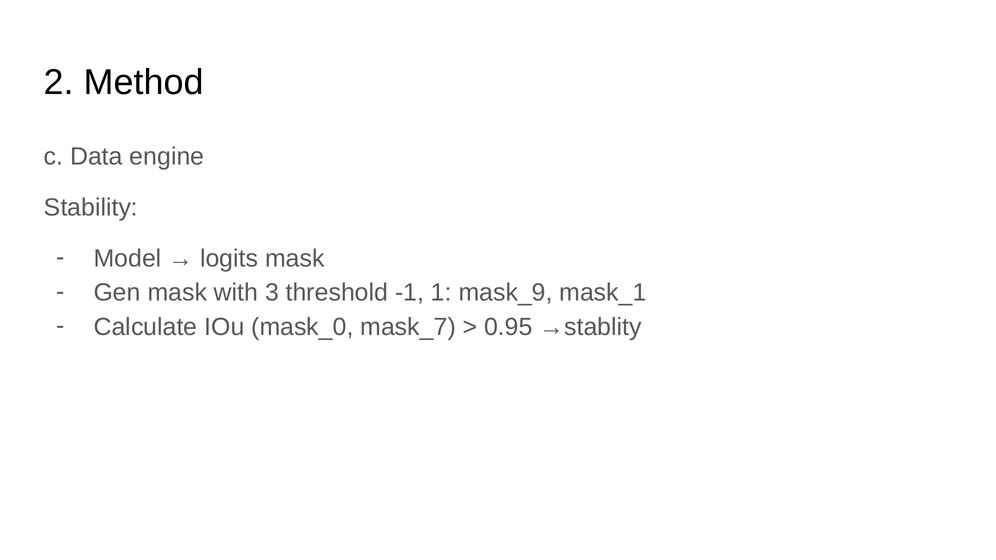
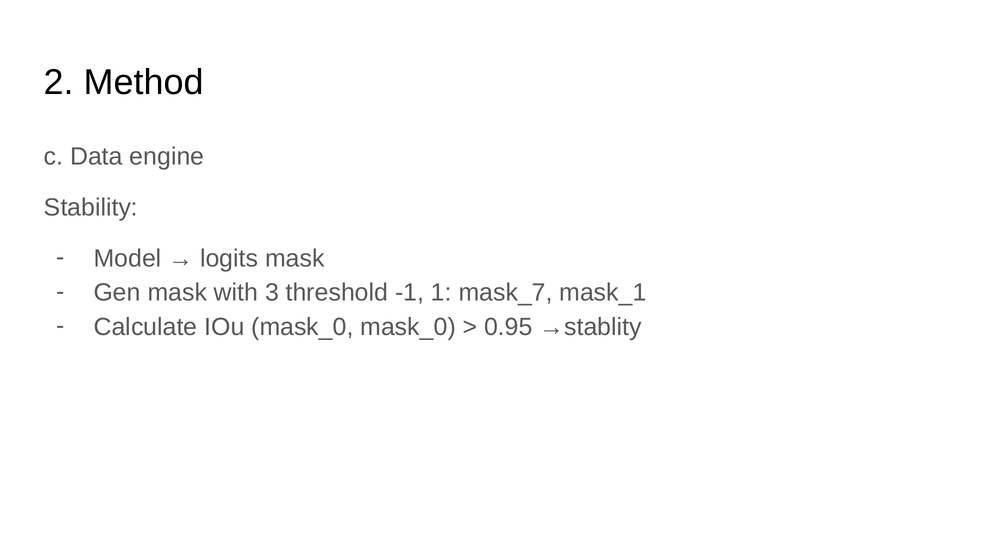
mask_9: mask_9 -> mask_7 (506, 293)
mask_0 mask_7: mask_7 -> mask_0 (408, 327)
